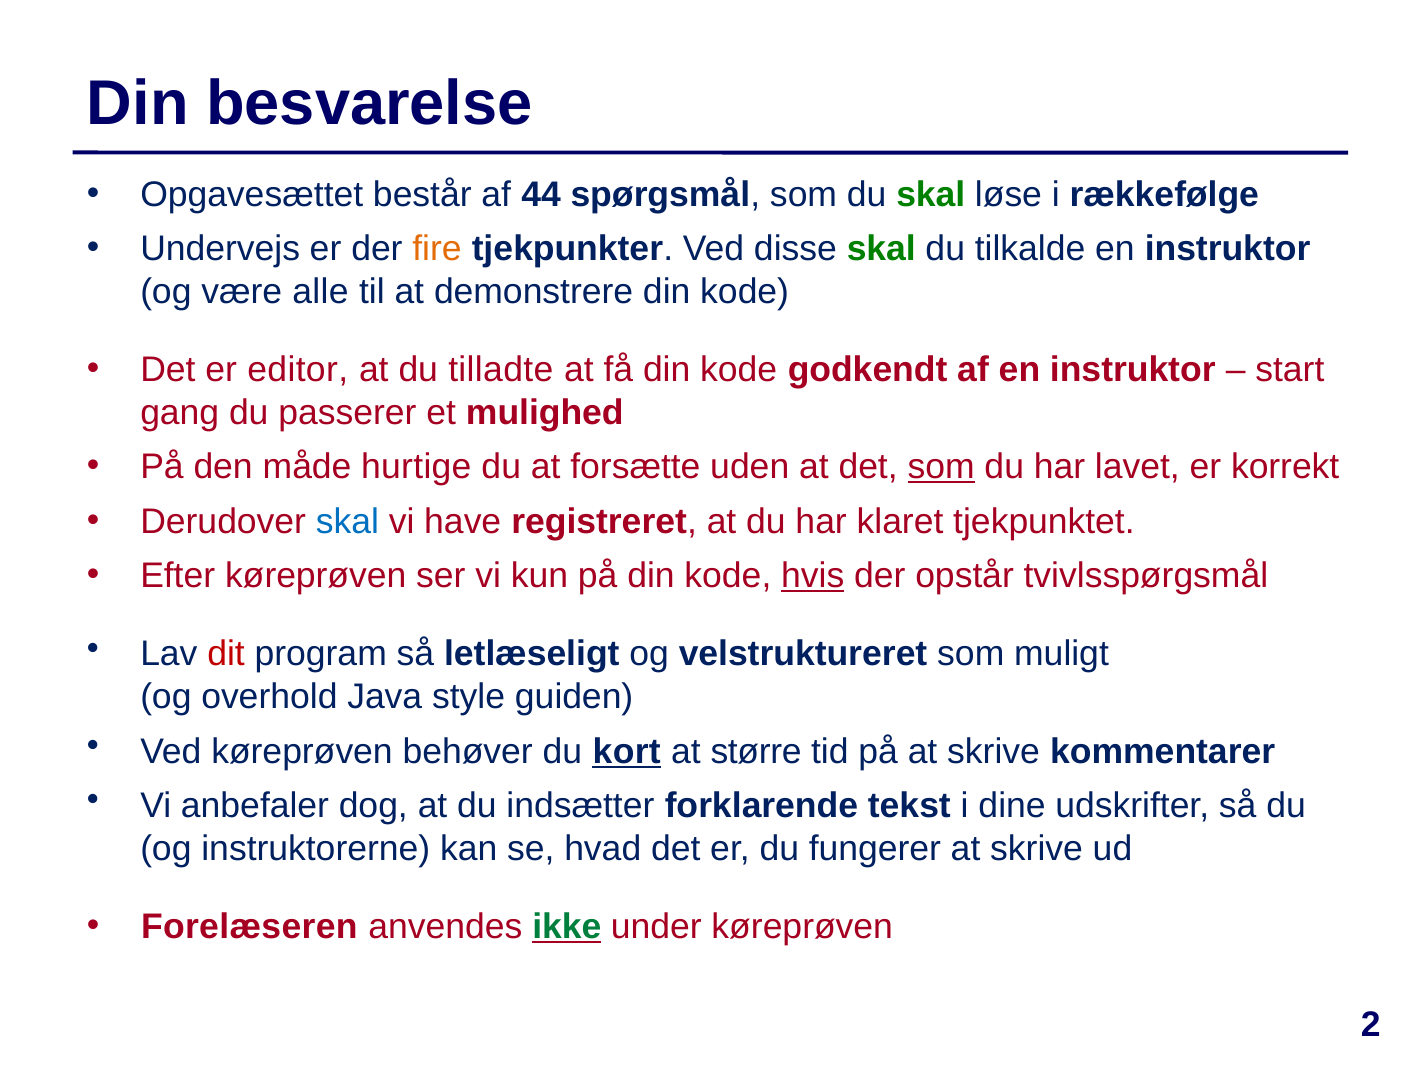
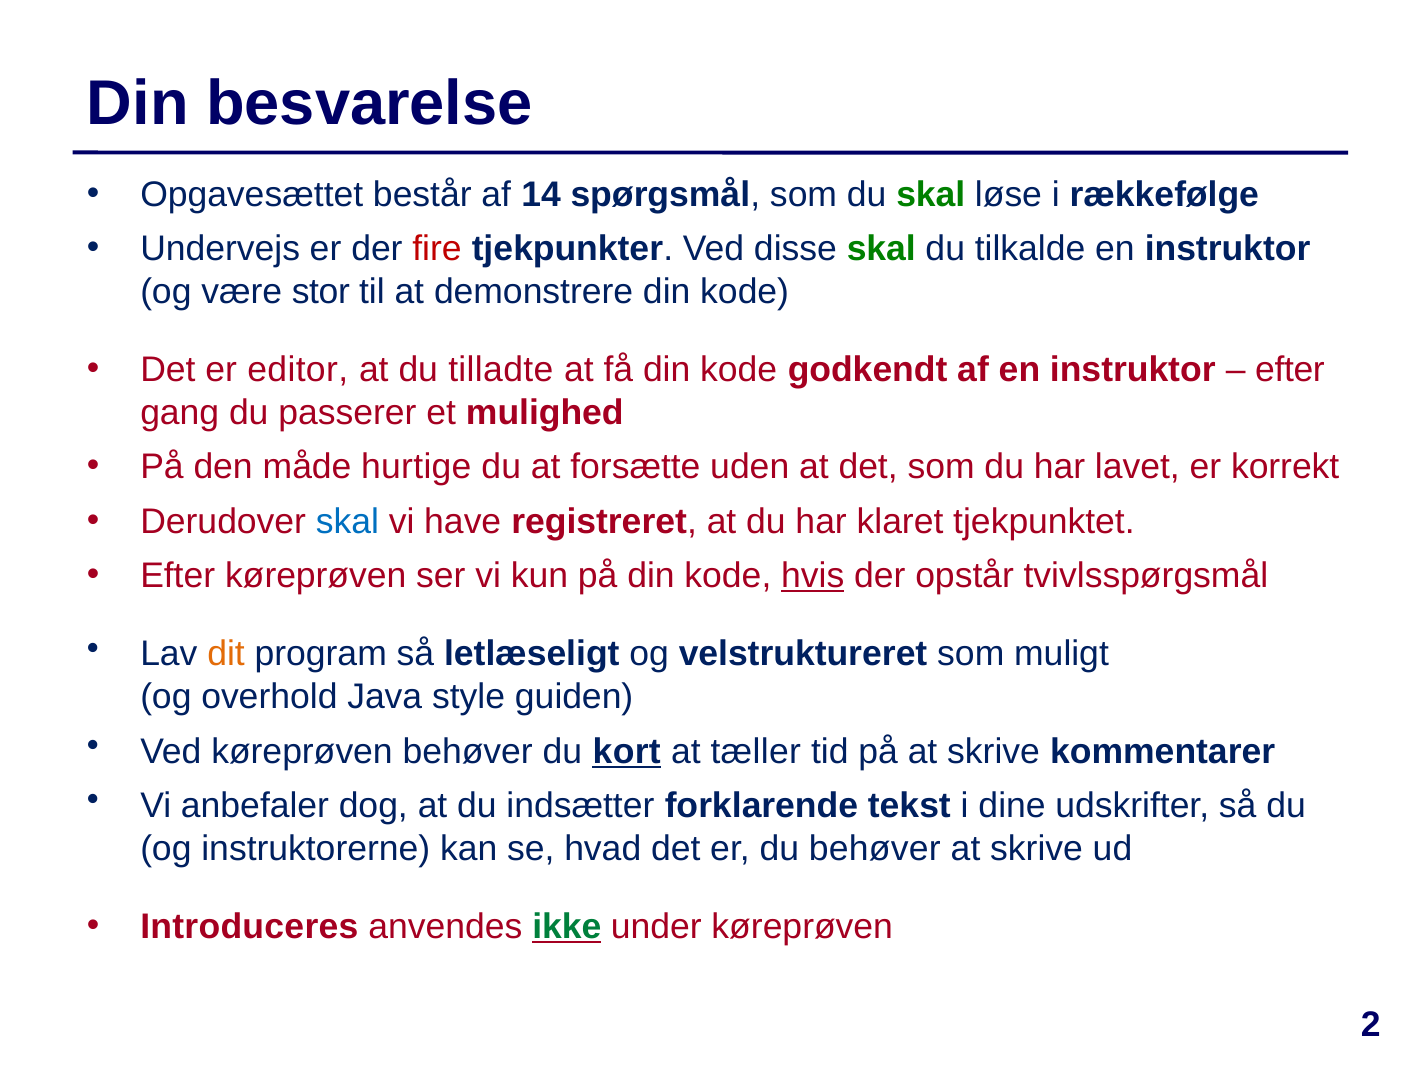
44: 44 -> 14 (541, 194)
fire colour: orange -> red (437, 249)
alle: alle -> stor (321, 292)
start: start -> efter (1290, 370)
som underline: present -> none (941, 467)
dit colour: red -> orange (226, 654)
større: større -> tæller (756, 751)
du fungerer: fungerer -> behøver (875, 848)
Forelæseren: Forelæseren -> Introduceres (249, 926)
